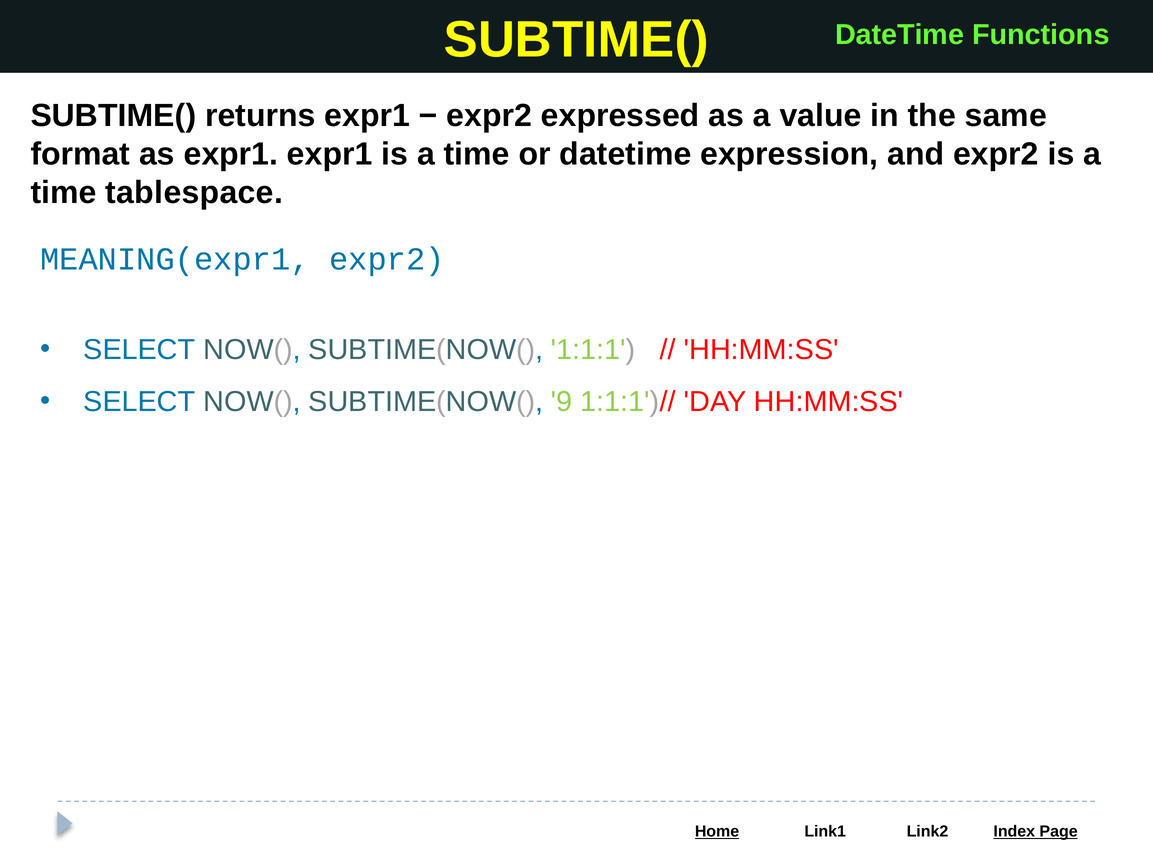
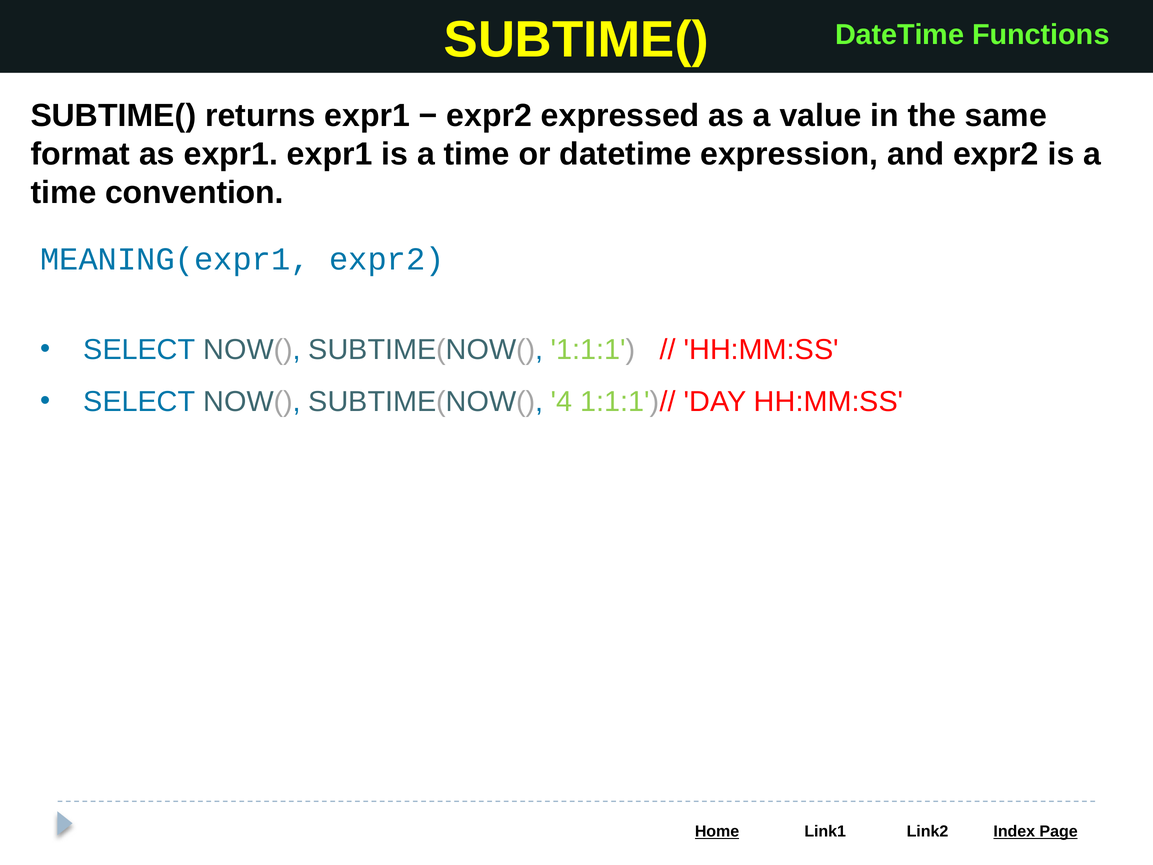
tablespace: tablespace -> convention (194, 193)
9: 9 -> 4 (562, 402)
